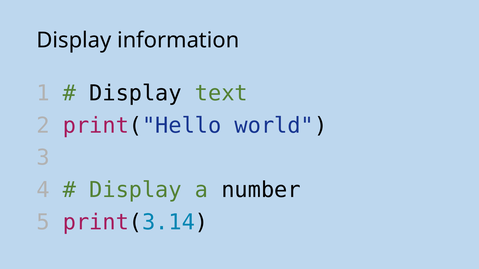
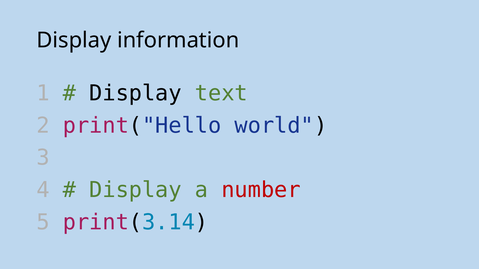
number colour: black -> red (261, 190)
